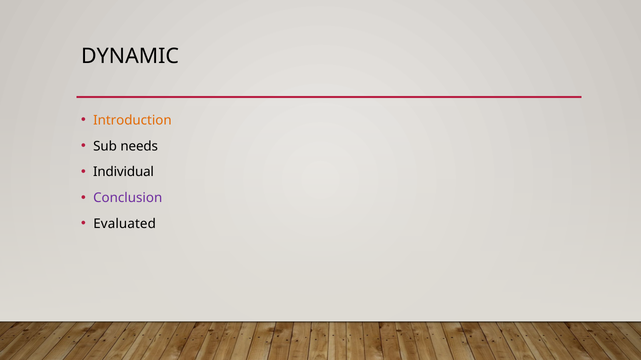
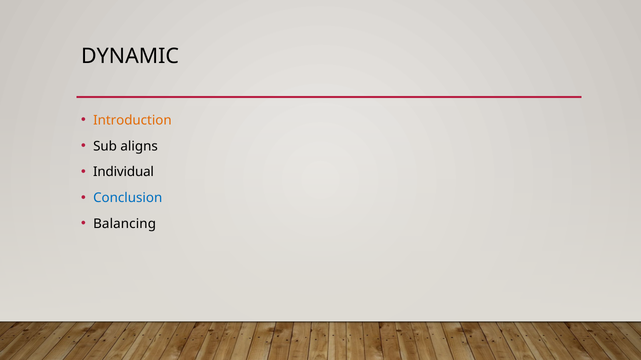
needs: needs -> aligns (139, 146)
Conclusion colour: purple -> blue (128, 198)
Evaluated: Evaluated -> Balancing (125, 224)
